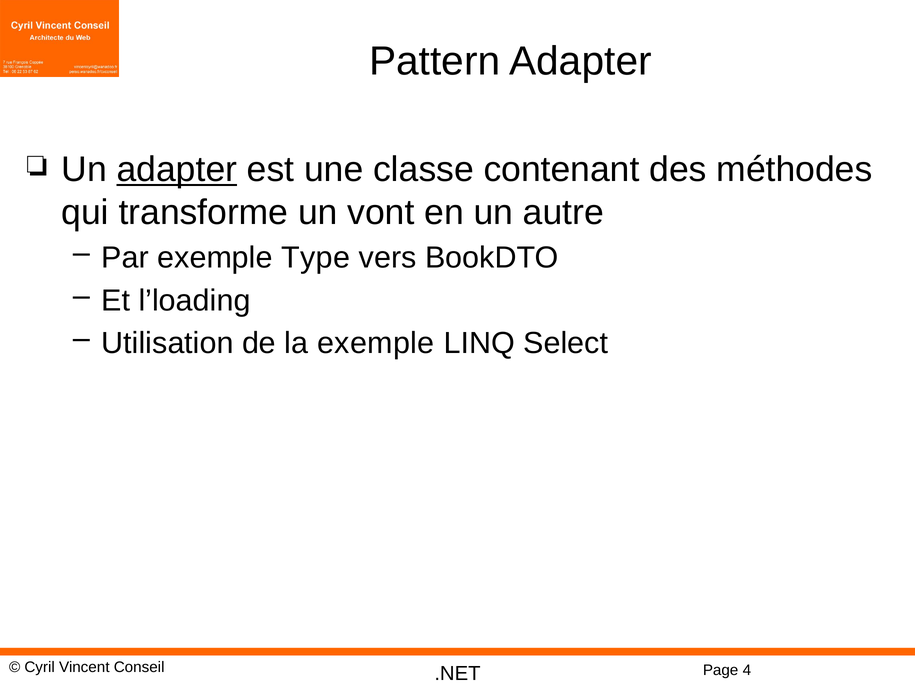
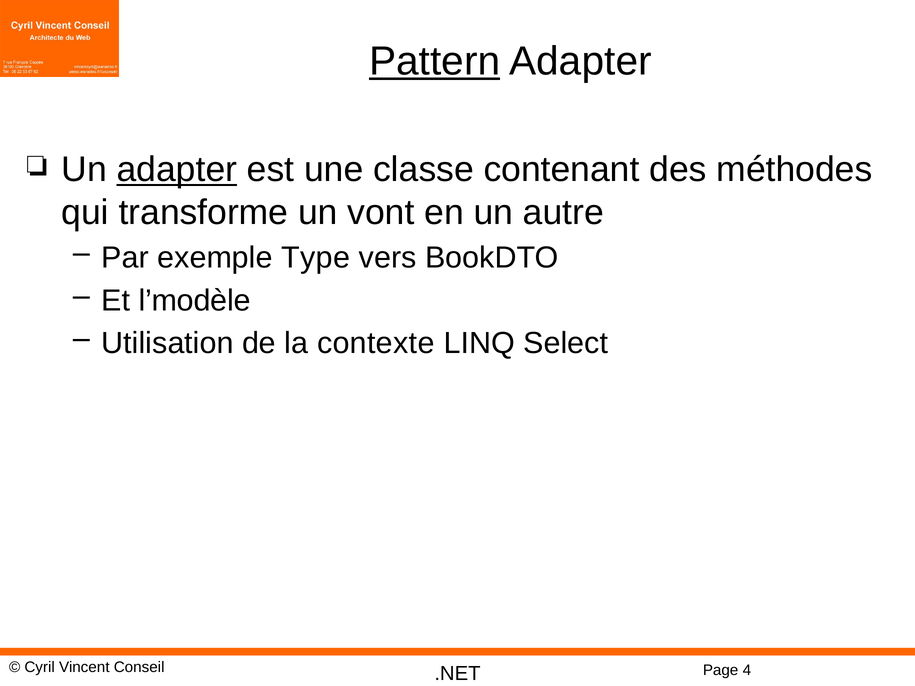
Pattern underline: none -> present (435, 61)
l’loading: l’loading -> l’modèle (195, 301)
la exemple: exemple -> contexte (376, 343)
